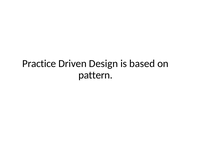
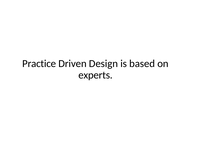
pattern: pattern -> experts (95, 75)
